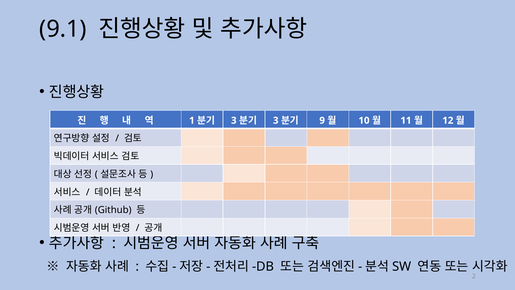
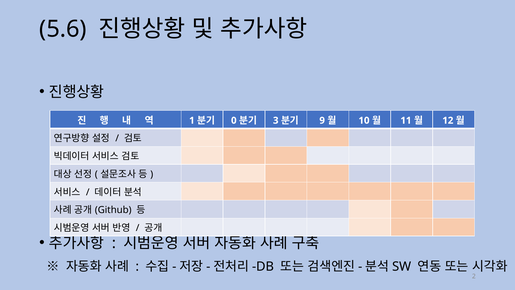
9.1: 9.1 -> 5.6 (63, 29)
3: 3 -> 0 (234, 120)
